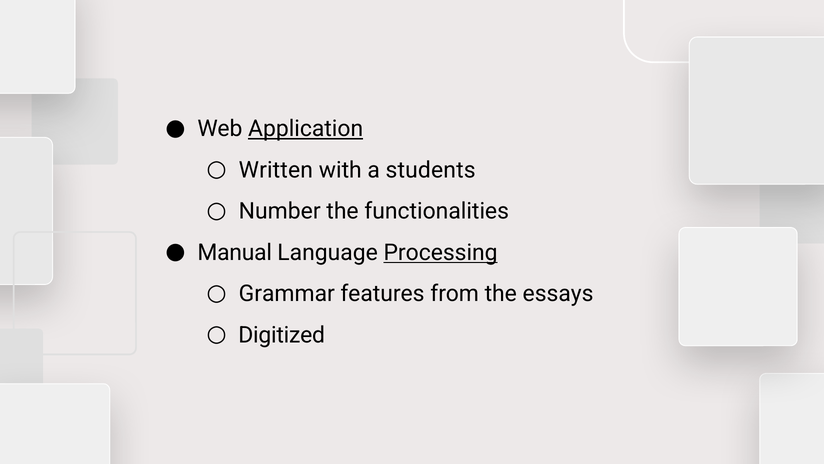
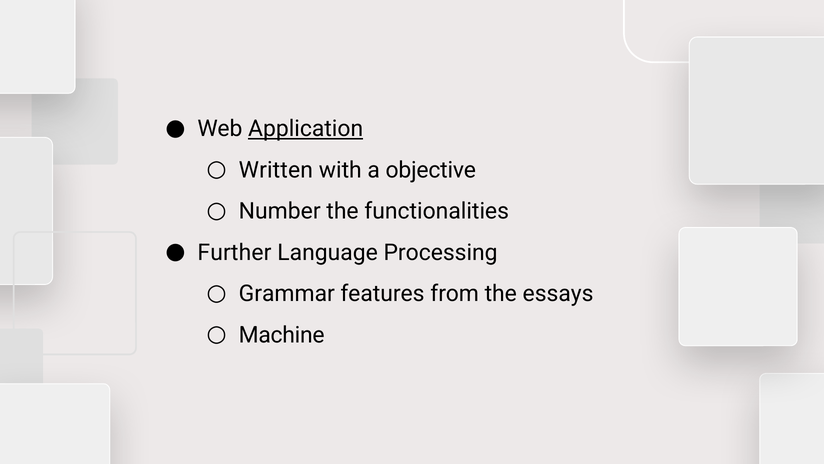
students: students -> objective (431, 170)
Manual: Manual -> Further (234, 252)
Processing underline: present -> none (441, 252)
Digitized: Digitized -> Machine (282, 335)
